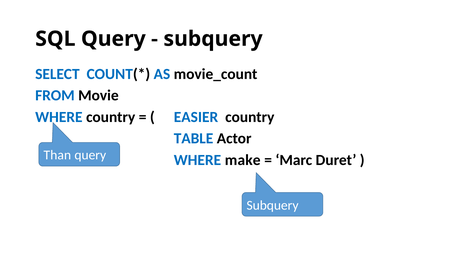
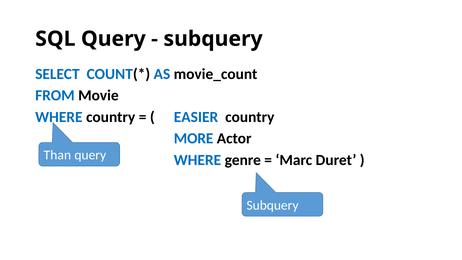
TABLE: TABLE -> MORE (194, 138)
make: make -> genre (243, 160)
